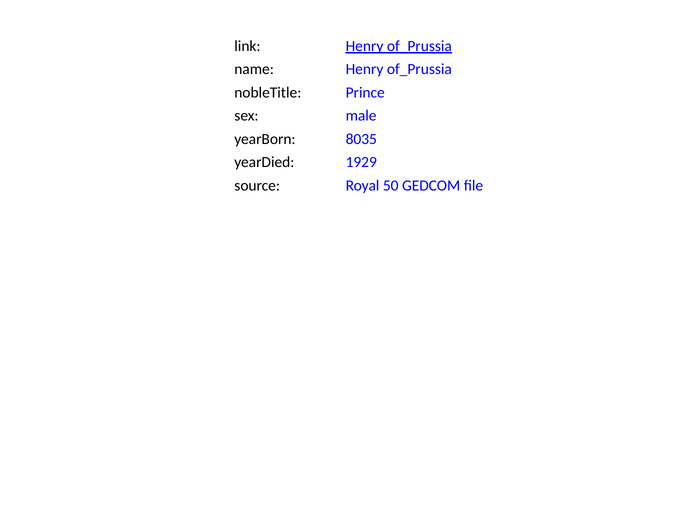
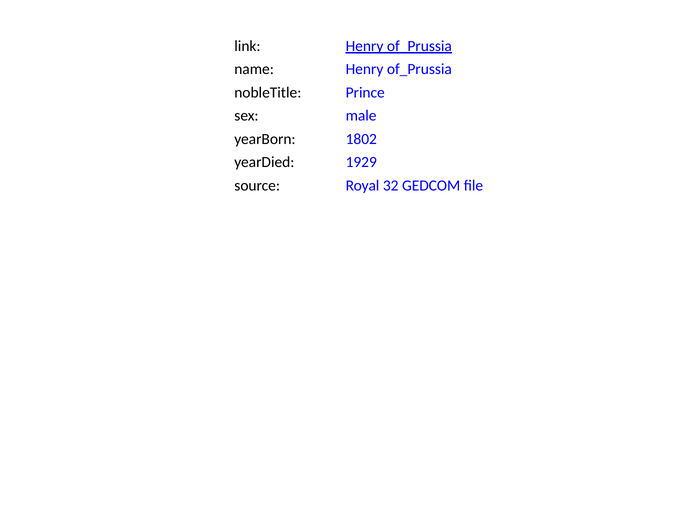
8035: 8035 -> 1802 (361, 139)
50: 50 -> 32 (391, 185)
